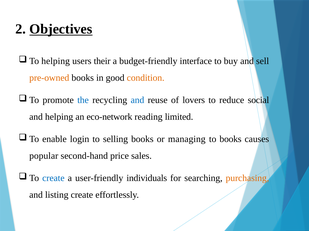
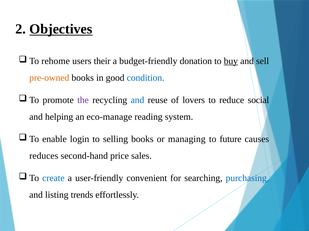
helping: helping -> rehome (56, 61)
interface: interface -> donation (196, 61)
buy underline: none -> present (231, 61)
condition colour: orange -> blue (146, 78)
the colour: blue -> purple (83, 100)
eco-network: eco-network -> eco-manage (109, 117)
limited: limited -> system (179, 117)
to books: books -> future (231, 139)
popular: popular -> reduces (44, 156)
individuals: individuals -> convenient (147, 179)
purchasing colour: orange -> blue (247, 179)
listing create: create -> trends (82, 195)
